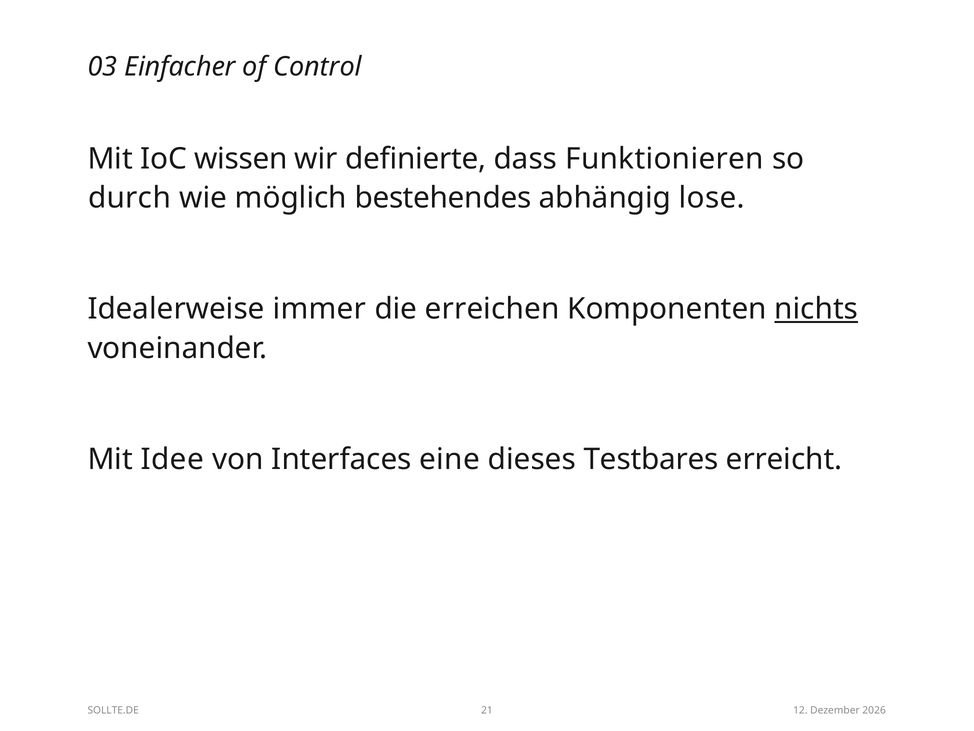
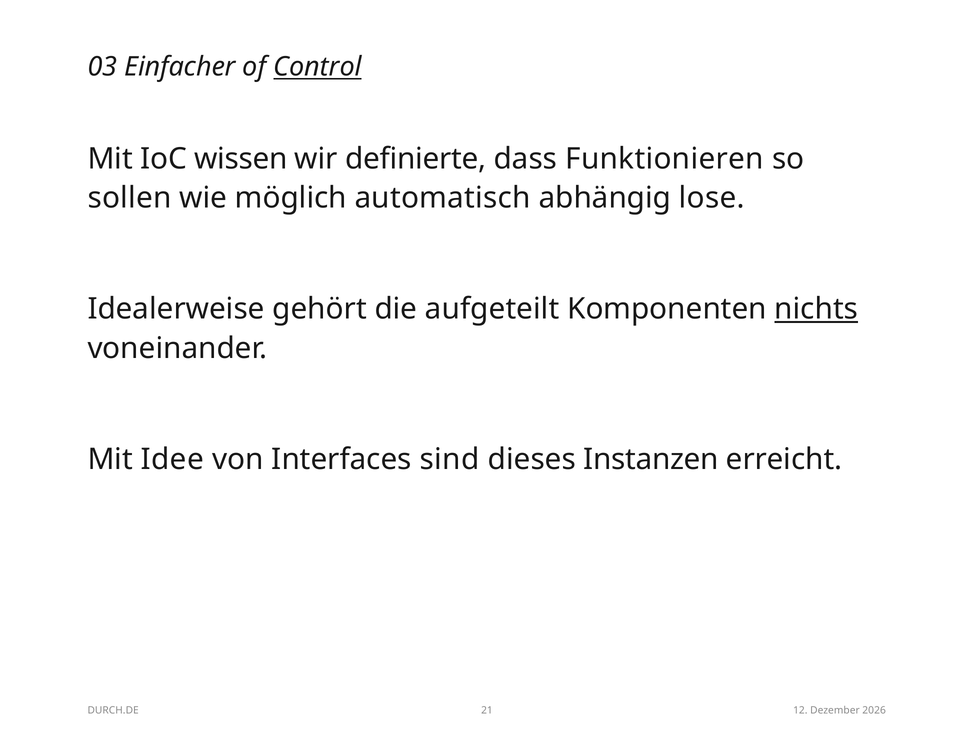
Control underline: none -> present (318, 67)
durch: durch -> sollen (130, 198)
bestehendes: bestehendes -> automatisch (443, 198)
immer: immer -> gehört (320, 309)
erreichen: erreichen -> aufgeteilt (492, 309)
eine: eine -> sind (450, 459)
Testbares: Testbares -> Instanzen (651, 459)
SOLLTE.DE: SOLLTE.DE -> DURCH.DE (113, 710)
